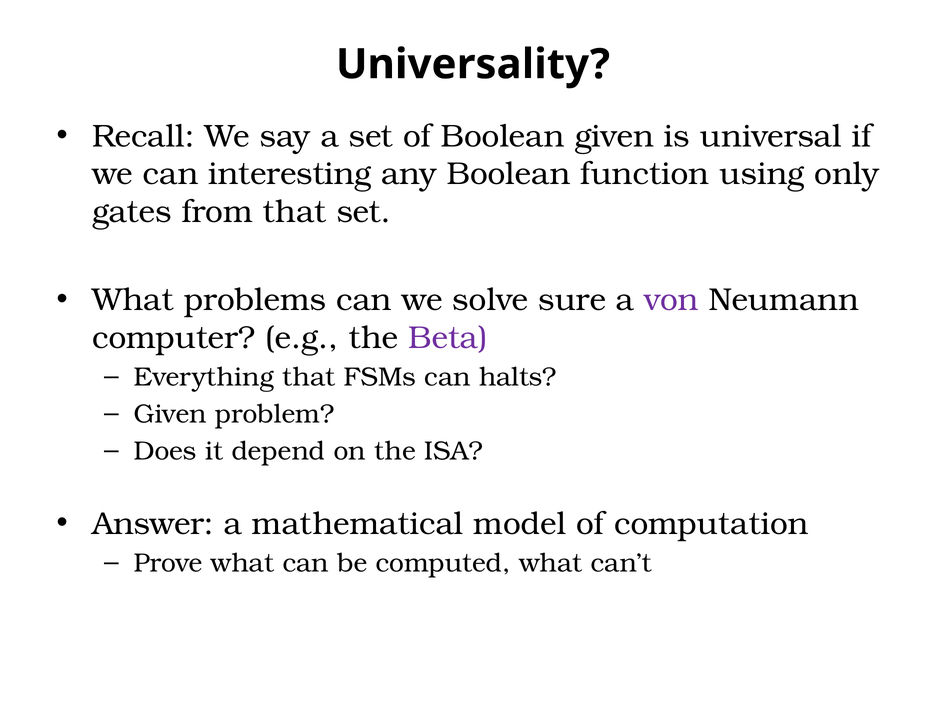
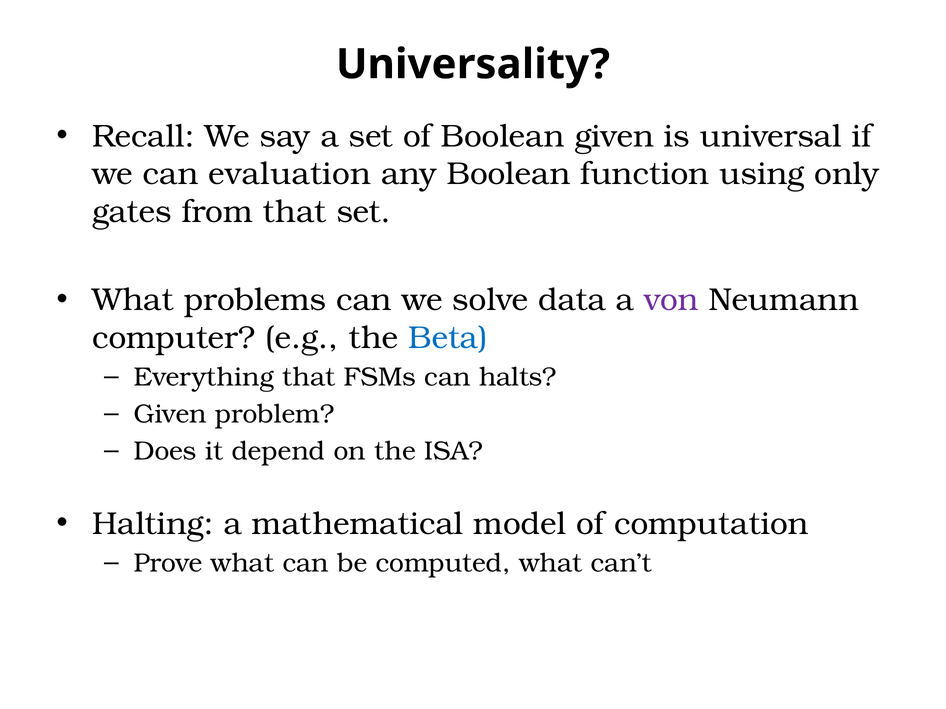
interesting: interesting -> evaluation (290, 174)
sure: sure -> data (572, 300)
Beta colour: purple -> blue (448, 338)
Answer: Answer -> Halting (153, 524)
